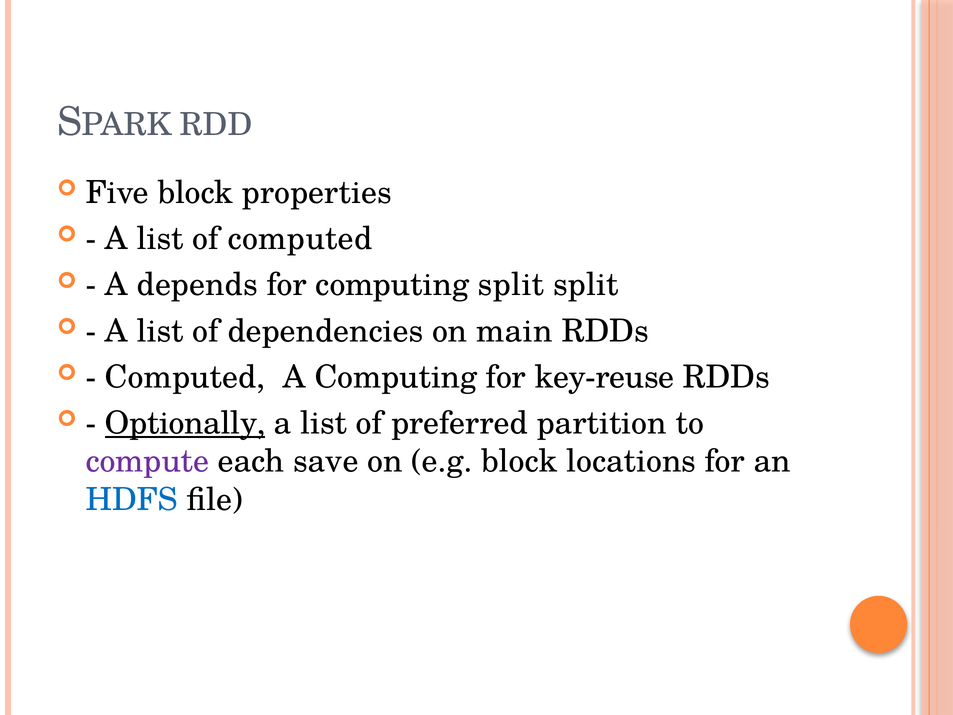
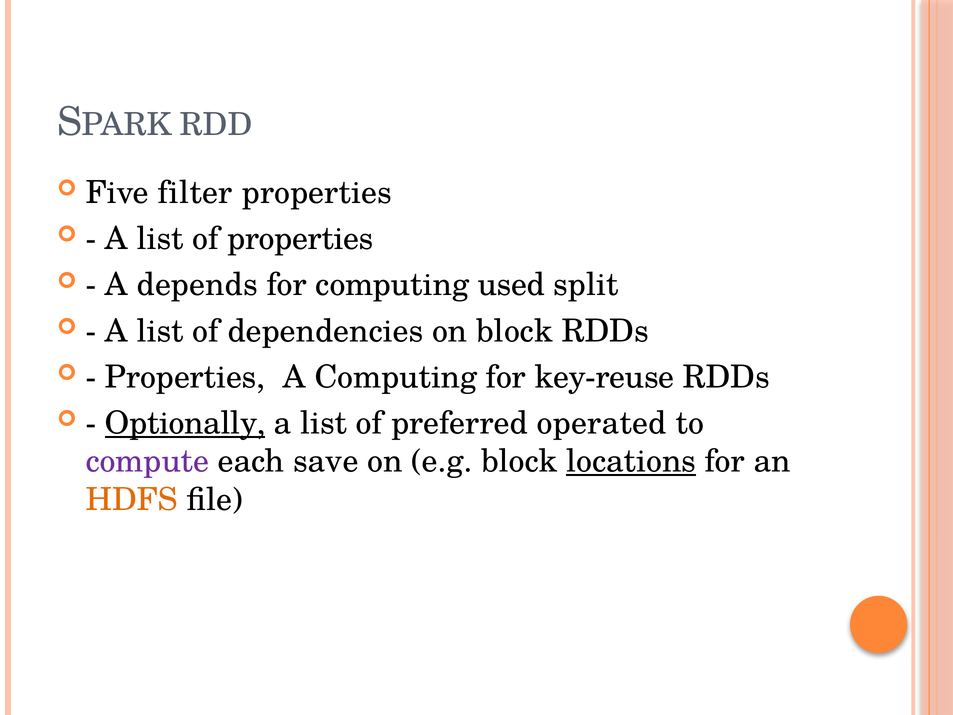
Five block: block -> filter (195, 193)
of computed: computed -> properties (300, 239)
computing split: split -> used (511, 285)
on main: main -> block (515, 331)
Computed: Computed -> Properties (185, 377)
partition: partition -> operated (602, 423)
locations underline: none -> present (631, 461)
HDFS colour: blue -> orange (132, 499)
